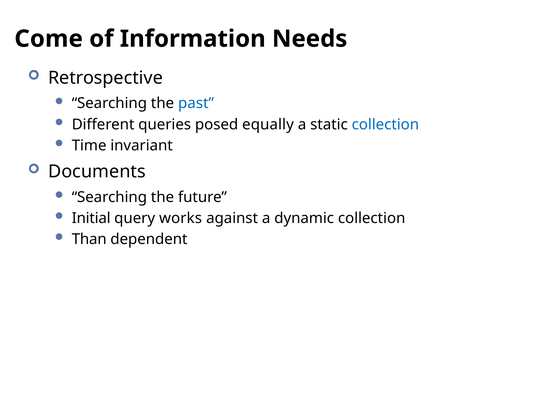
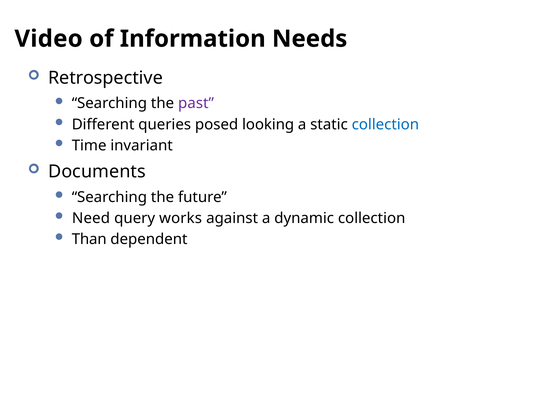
Come: Come -> Video (49, 39)
past colour: blue -> purple (196, 103)
equally: equally -> looking (268, 124)
Initial: Initial -> Need (91, 218)
